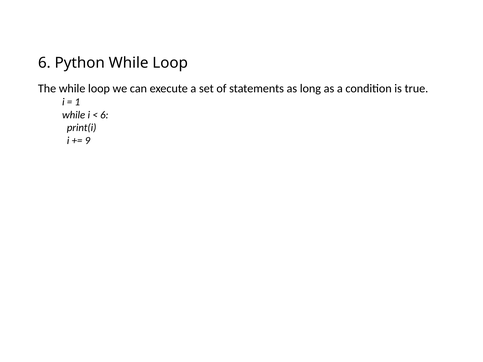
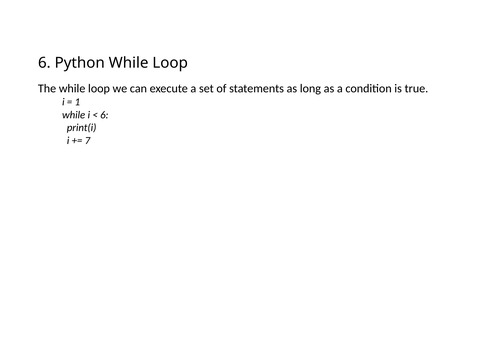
9: 9 -> 7 (88, 141)
